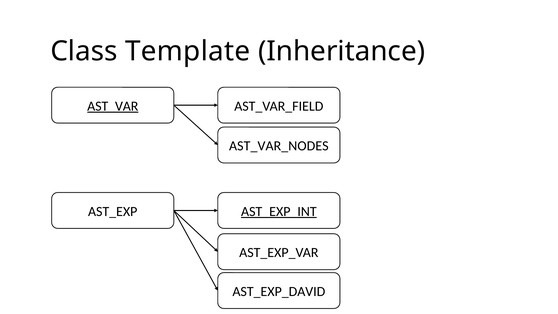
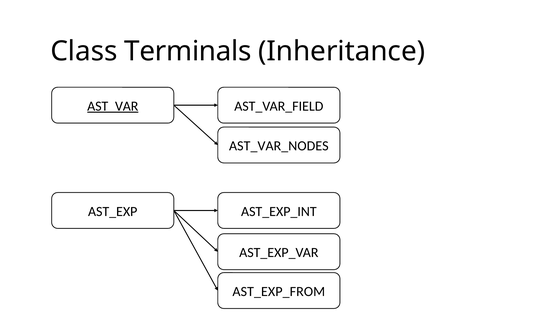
Template: Template -> Terminals (188, 51)
AST_EXP_INT underline: present -> none (279, 211)
AST_EXP_DAVID: AST_EXP_DAVID -> AST_EXP_FROM (279, 291)
